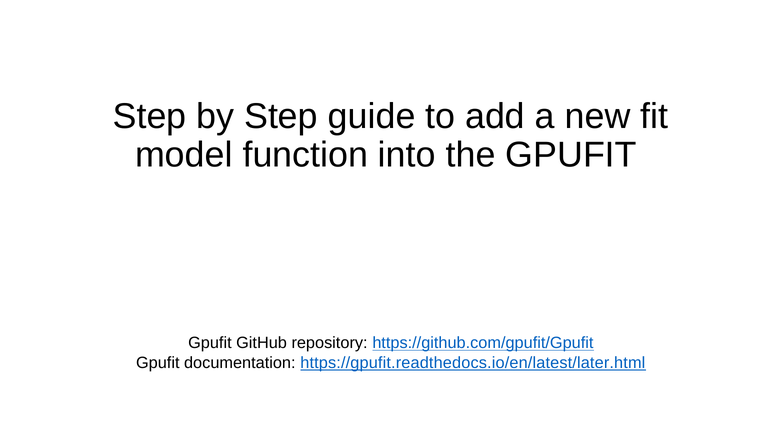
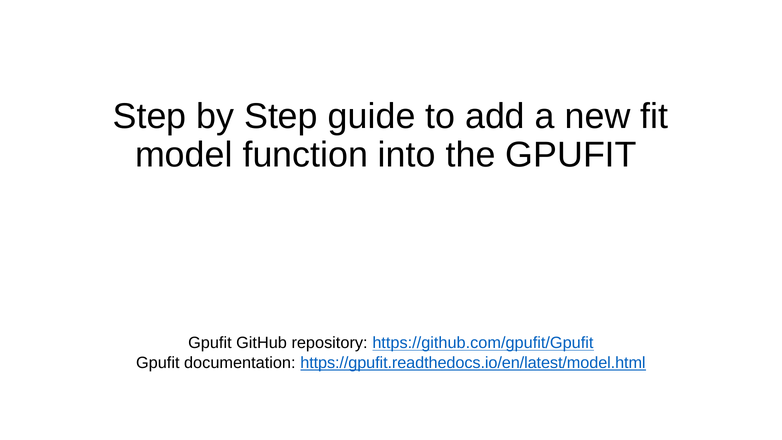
https://gpufit.readthedocs.io/en/latest/later.html: https://gpufit.readthedocs.io/en/latest/later.html -> https://gpufit.readthedocs.io/en/latest/model.html (473, 363)
